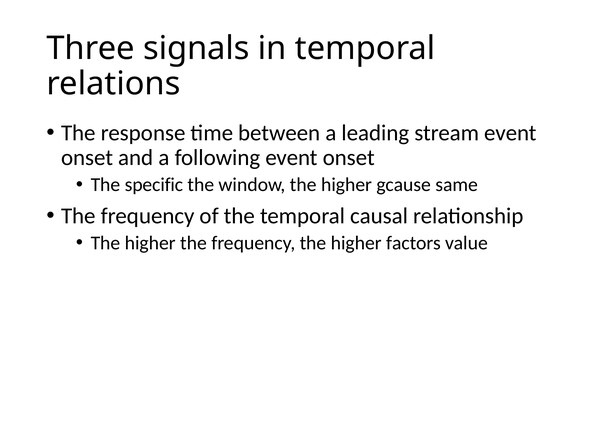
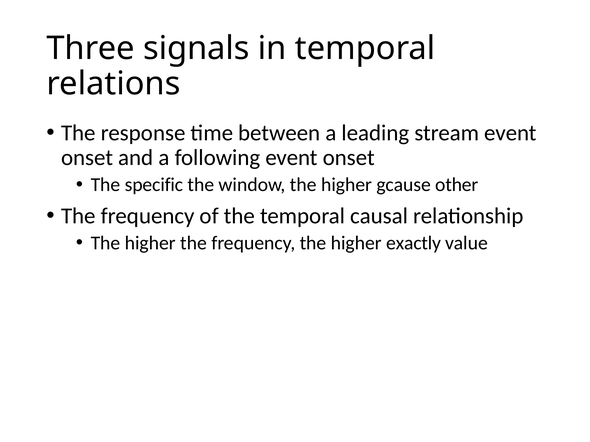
same: same -> other (457, 185)
factors: factors -> exactly (414, 243)
